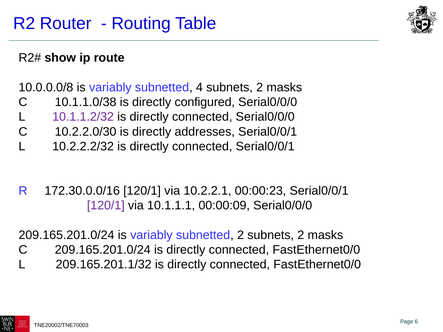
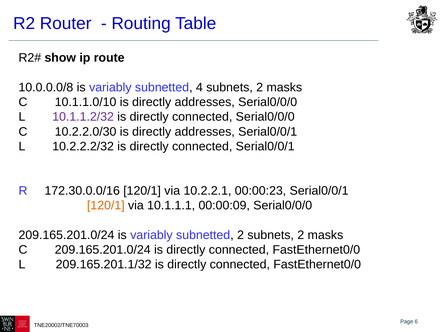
10.1.1.0/38: 10.1.1.0/38 -> 10.1.1.0/10 (86, 102)
configured: configured -> addresses (205, 102)
120/1 colour: purple -> orange (106, 206)
